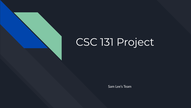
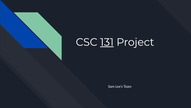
131 underline: none -> present (107, 42)
